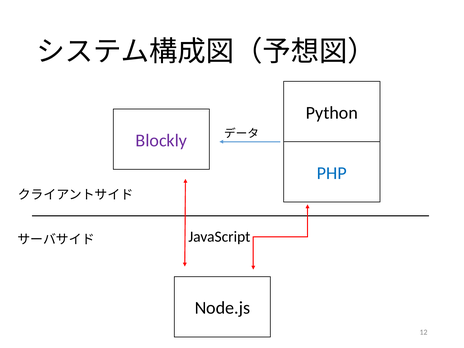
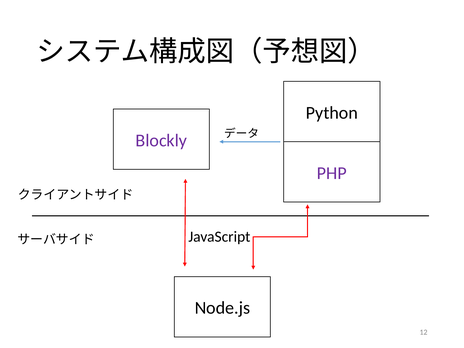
PHP colour: blue -> purple (332, 173)
